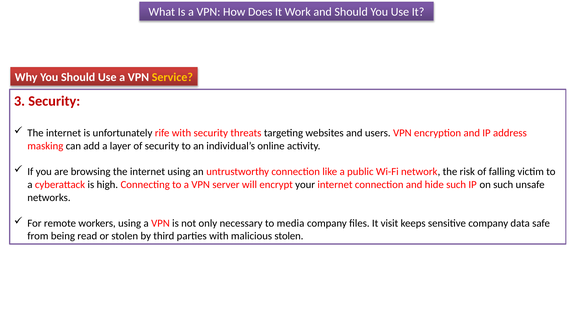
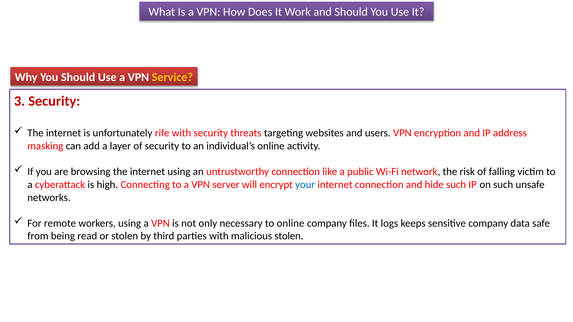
your colour: black -> blue (305, 185)
to media: media -> online (291, 223)
visit: visit -> logs (389, 223)
